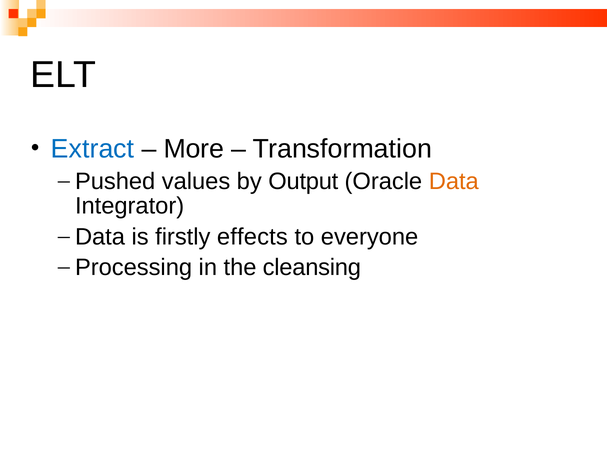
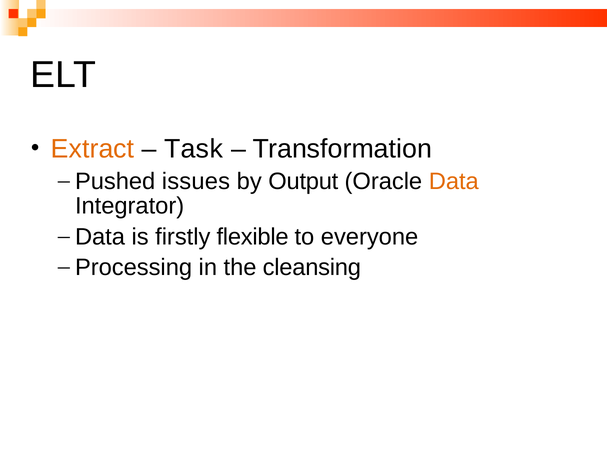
Extract colour: blue -> orange (93, 149)
More: More -> Task (194, 149)
values: values -> issues (196, 182)
effects: effects -> flexible (253, 237)
